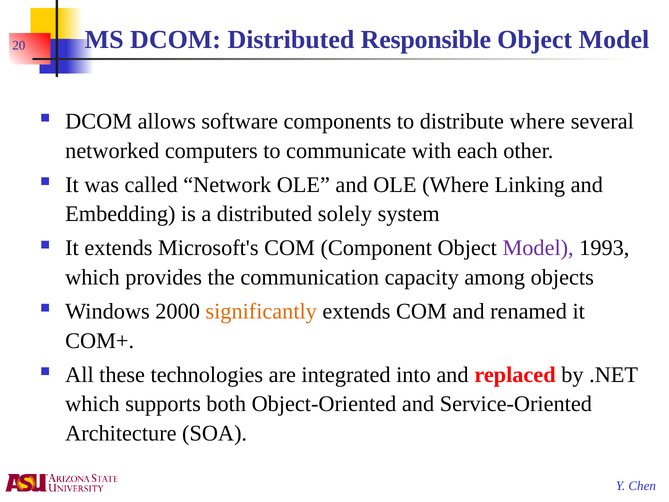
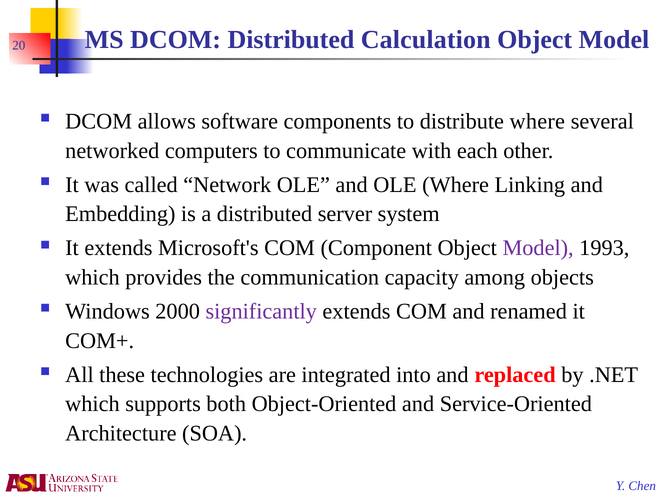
Responsible: Responsible -> Calculation (426, 40)
solely: solely -> server (345, 214)
significantly colour: orange -> purple (261, 311)
